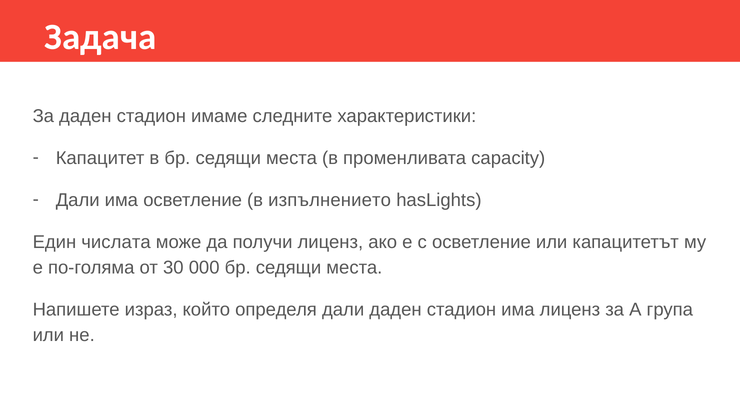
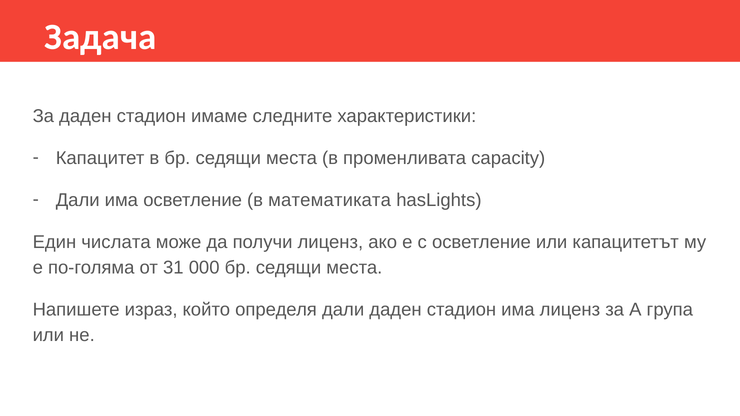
изпълнението: изпълнението -> математиката (330, 200)
30: 30 -> 31 (173, 268)
